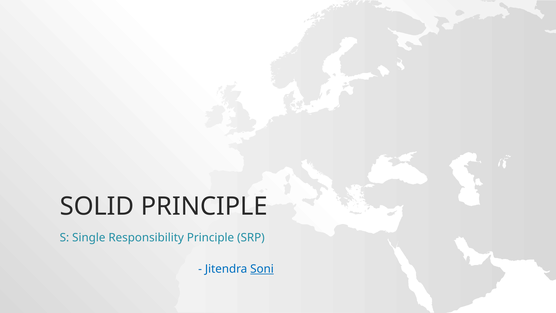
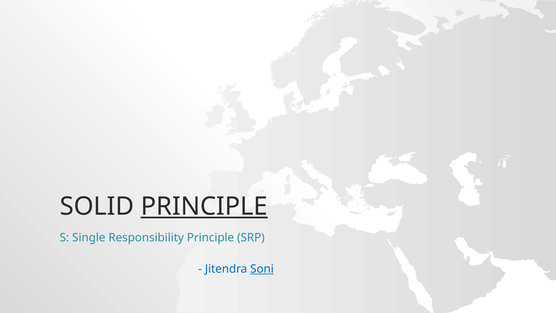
PRINCIPLE underline: none -> present (204, 206)
